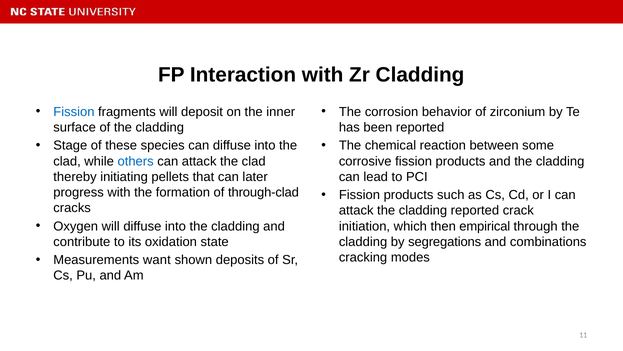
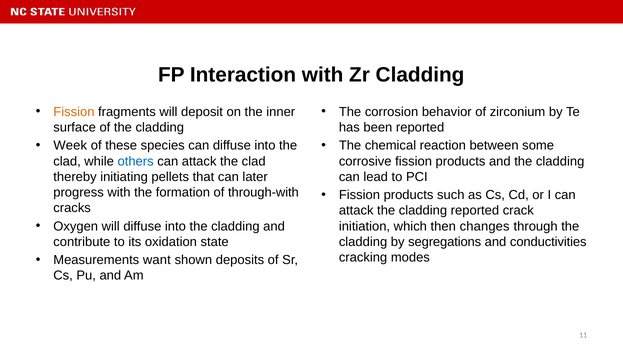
Fission colour: blue -> orange (74, 112)
Stage: Stage -> Week (70, 145)
through-clad: through-clad -> through-with (263, 192)
empirical: empirical -> changes (485, 226)
combinations: combinations -> conductivities (548, 241)
